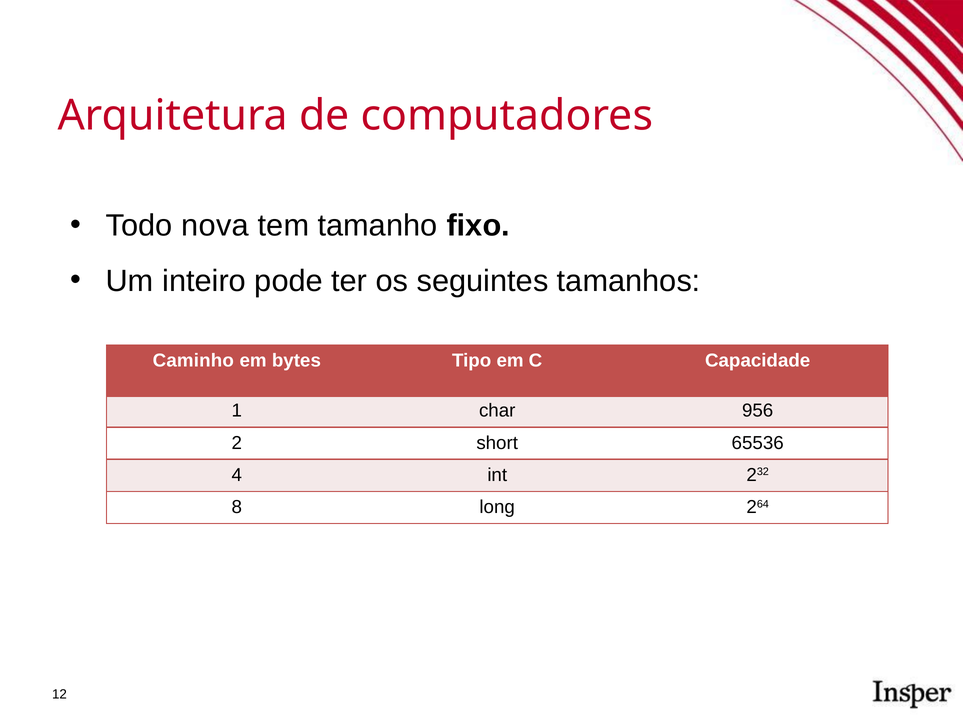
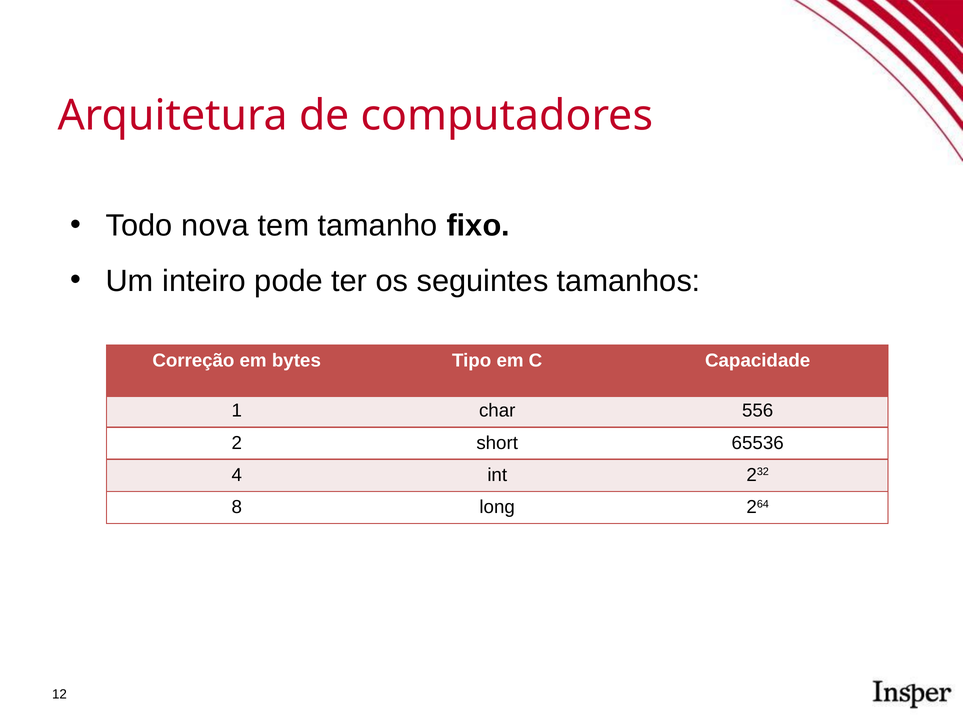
Caminho: Caminho -> Correção (193, 361)
956: 956 -> 556 (758, 411)
